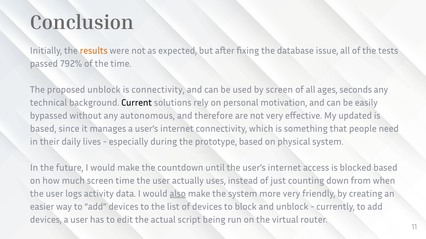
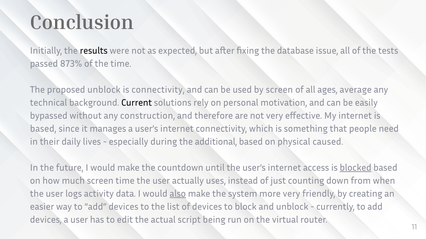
results colour: orange -> black (94, 51)
792%: 792% -> 873% (71, 64)
seconds: seconds -> average (356, 90)
autonomous: autonomous -> construction (148, 116)
My updated: updated -> internet (355, 116)
prototype: prototype -> additional (216, 142)
physical system: system -> caused (328, 142)
blocked underline: none -> present (356, 168)
